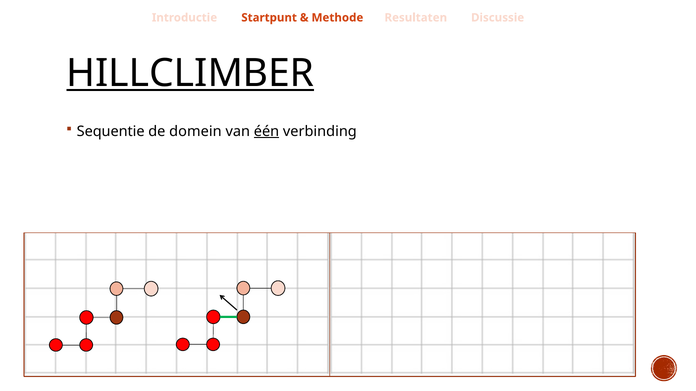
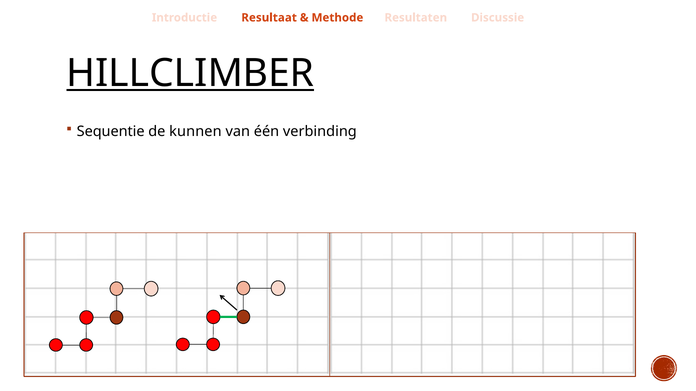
Startpunt: Startpunt -> Resultaat (269, 18)
domein: domein -> kunnen (195, 131)
één underline: present -> none (267, 131)
